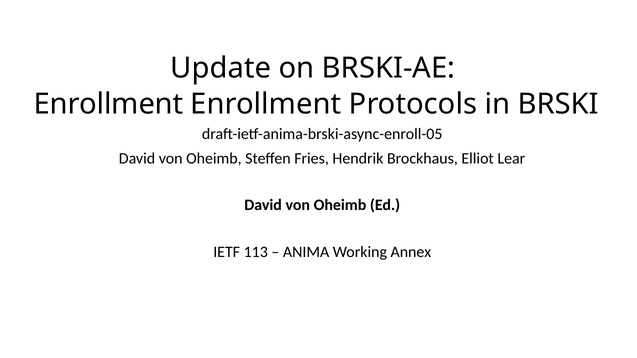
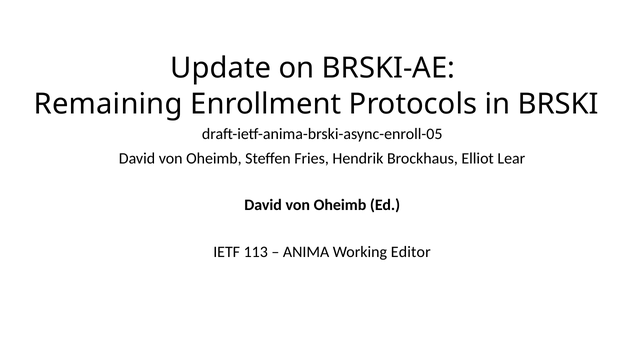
Enrollment: Enrollment -> Remaining (108, 104)
Annex: Annex -> Editor (411, 252)
